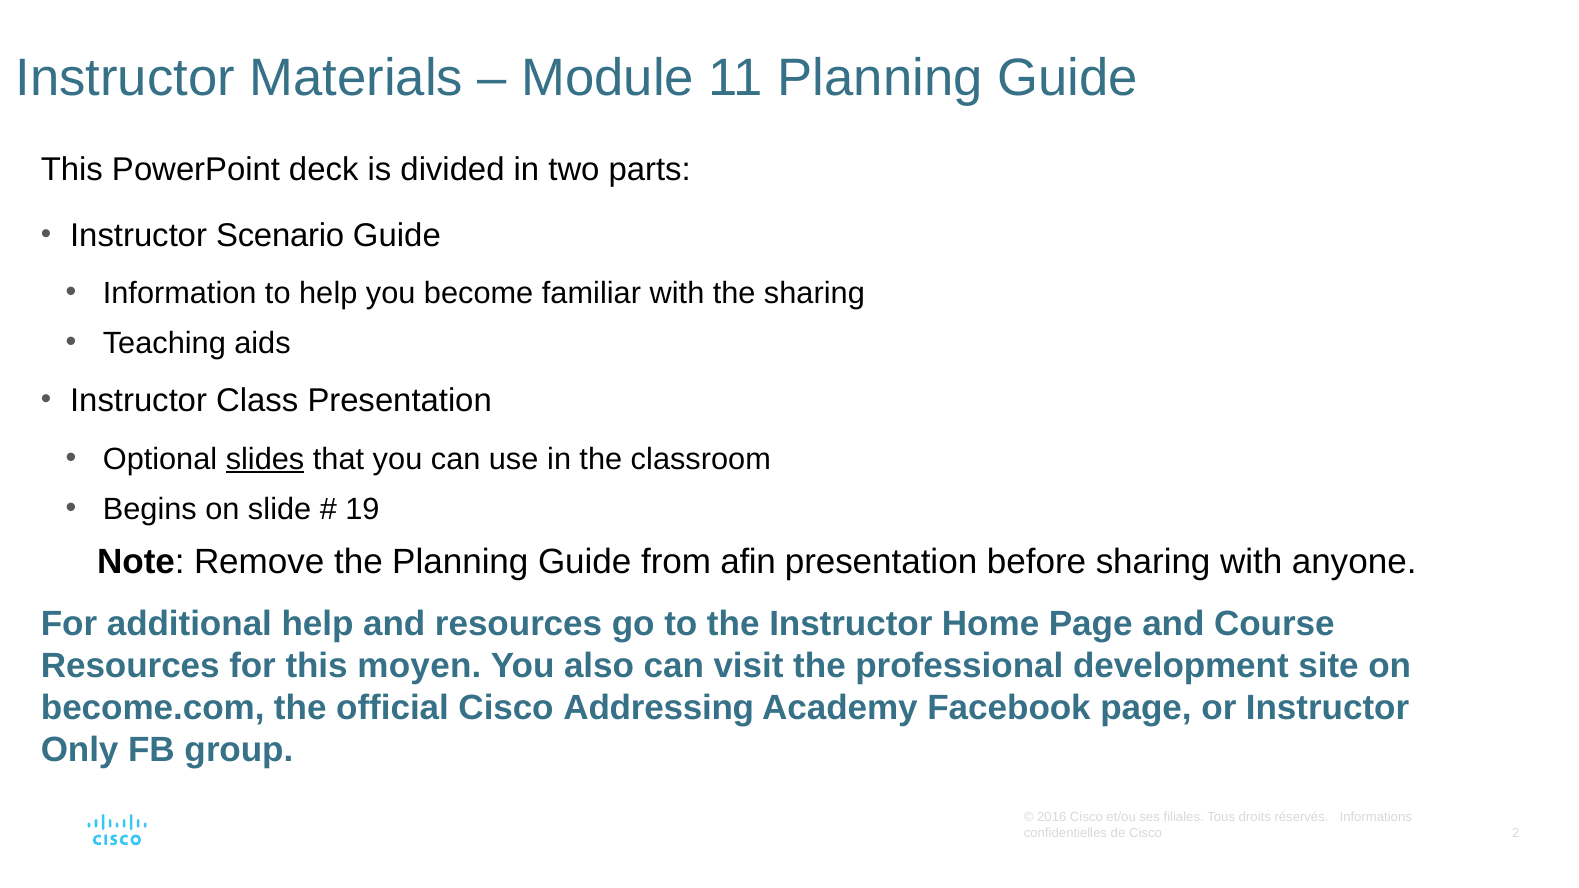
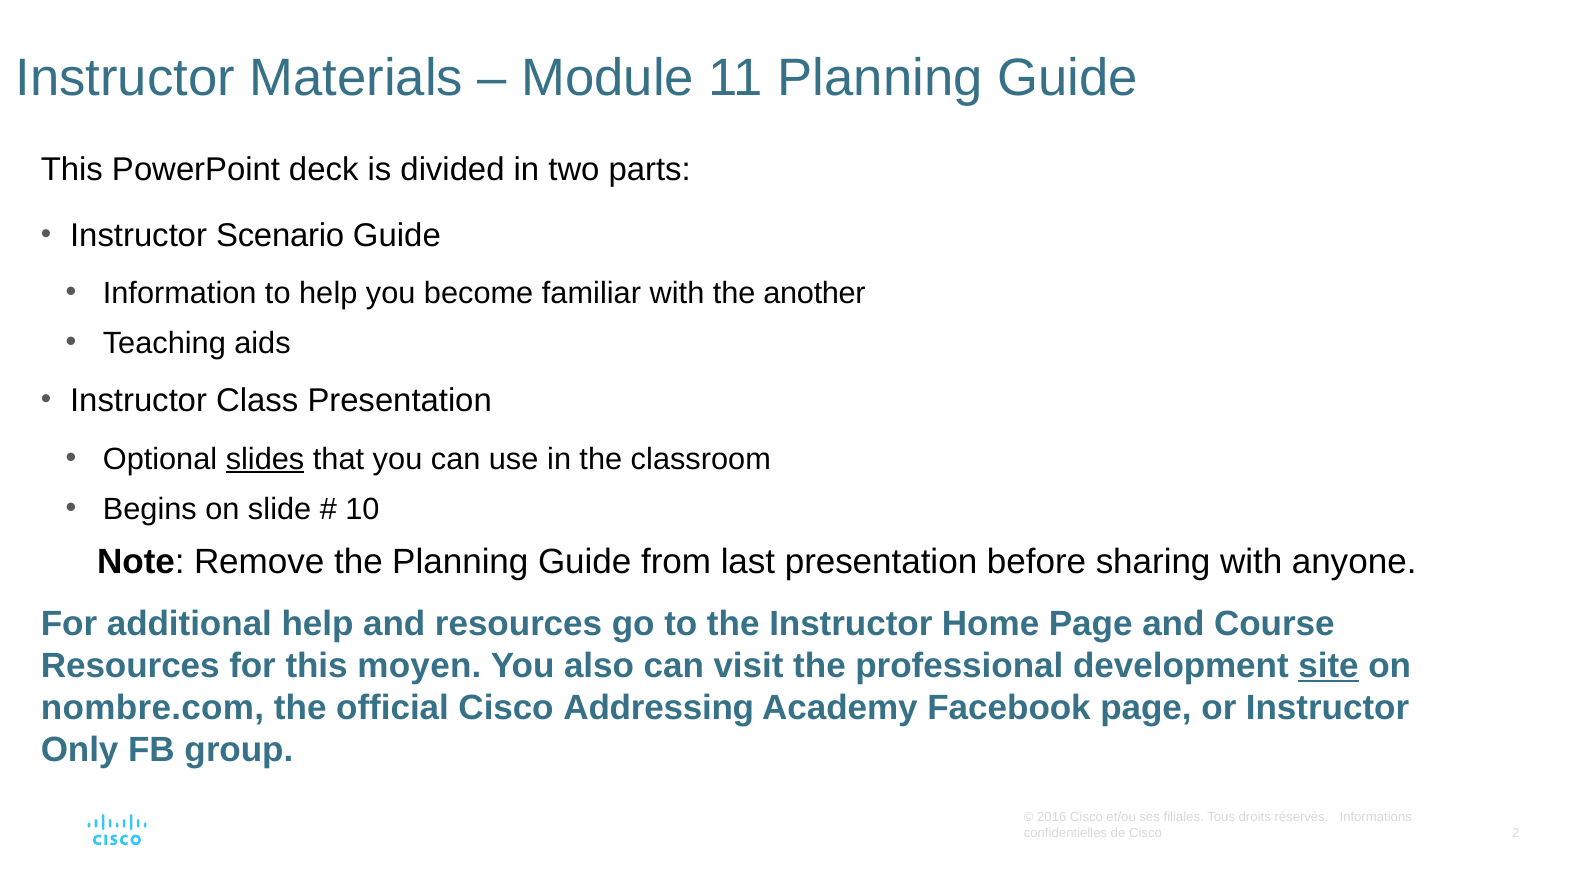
the sharing: sharing -> another (815, 293)
19: 19 -> 10 (362, 509)
afin: afin -> last (748, 562)
site underline: none -> present (1329, 666)
become.com: become.com -> nombre.com (153, 708)
